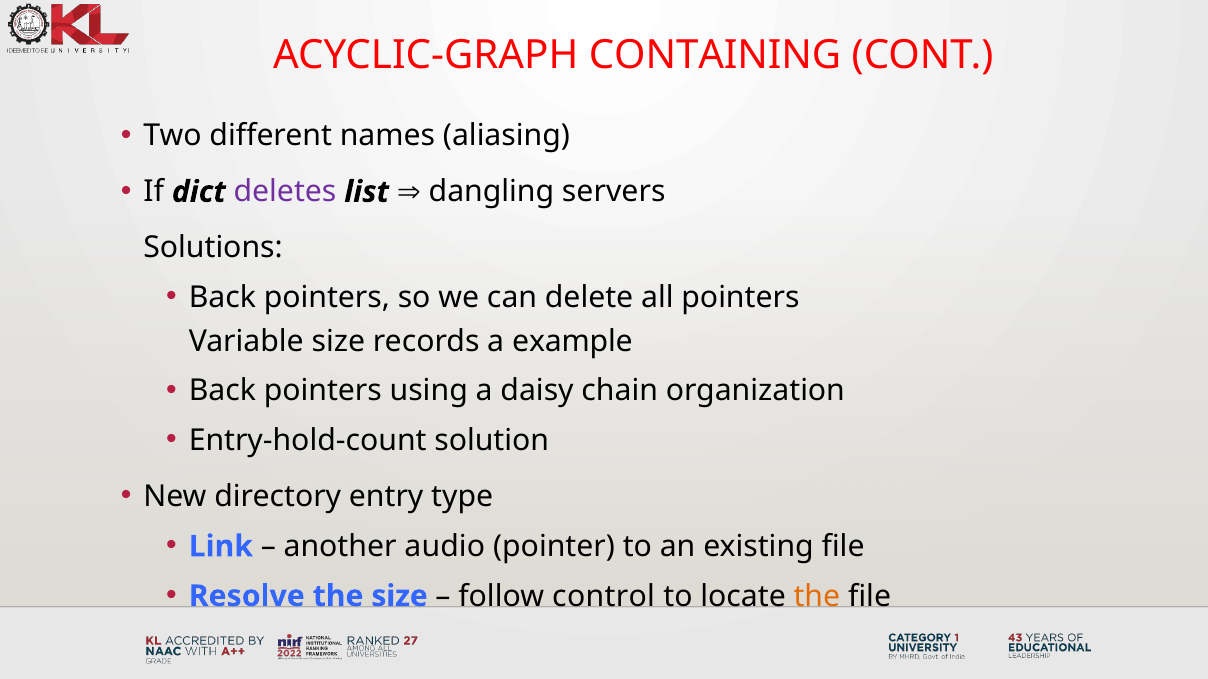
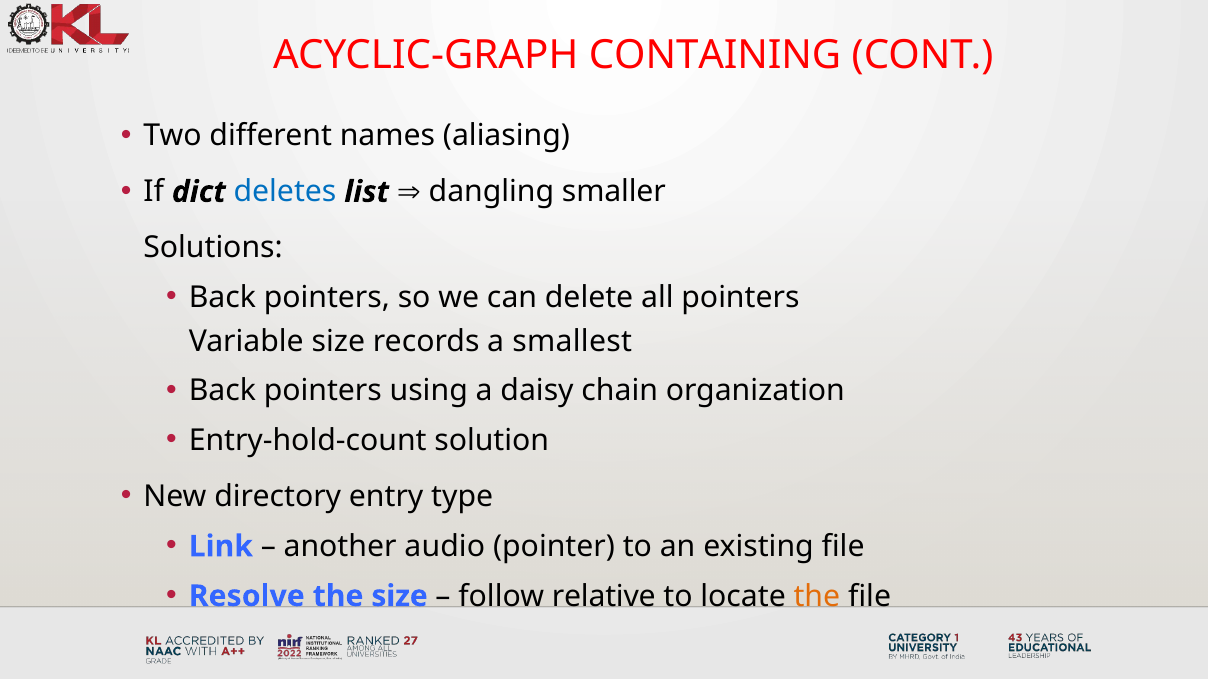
deletes colour: purple -> blue (285, 192)
servers: servers -> smaller (614, 192)
example: example -> smallest (572, 341)
control: control -> relative (604, 597)
